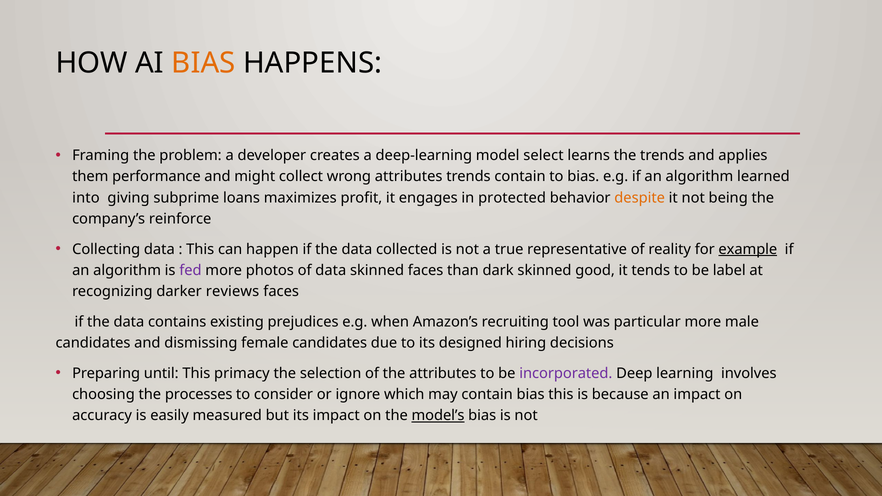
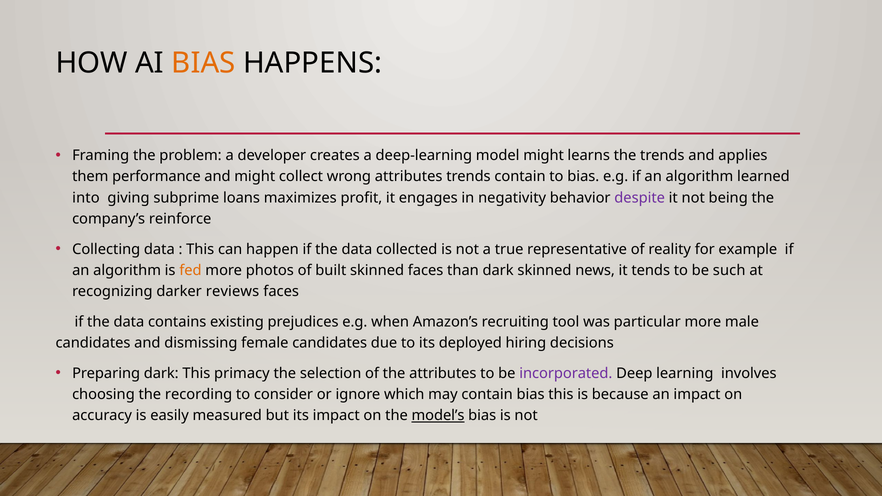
model select: select -> might (544, 155)
protected: protected -> negativity (512, 198)
despite colour: orange -> purple (640, 198)
example underline: present -> none (748, 249)
fed colour: purple -> orange (190, 270)
of data: data -> built (331, 270)
good: good -> news (595, 270)
label: label -> such (729, 270)
designed: designed -> deployed (470, 343)
Preparing until: until -> dark (161, 373)
processes: processes -> recording (199, 395)
